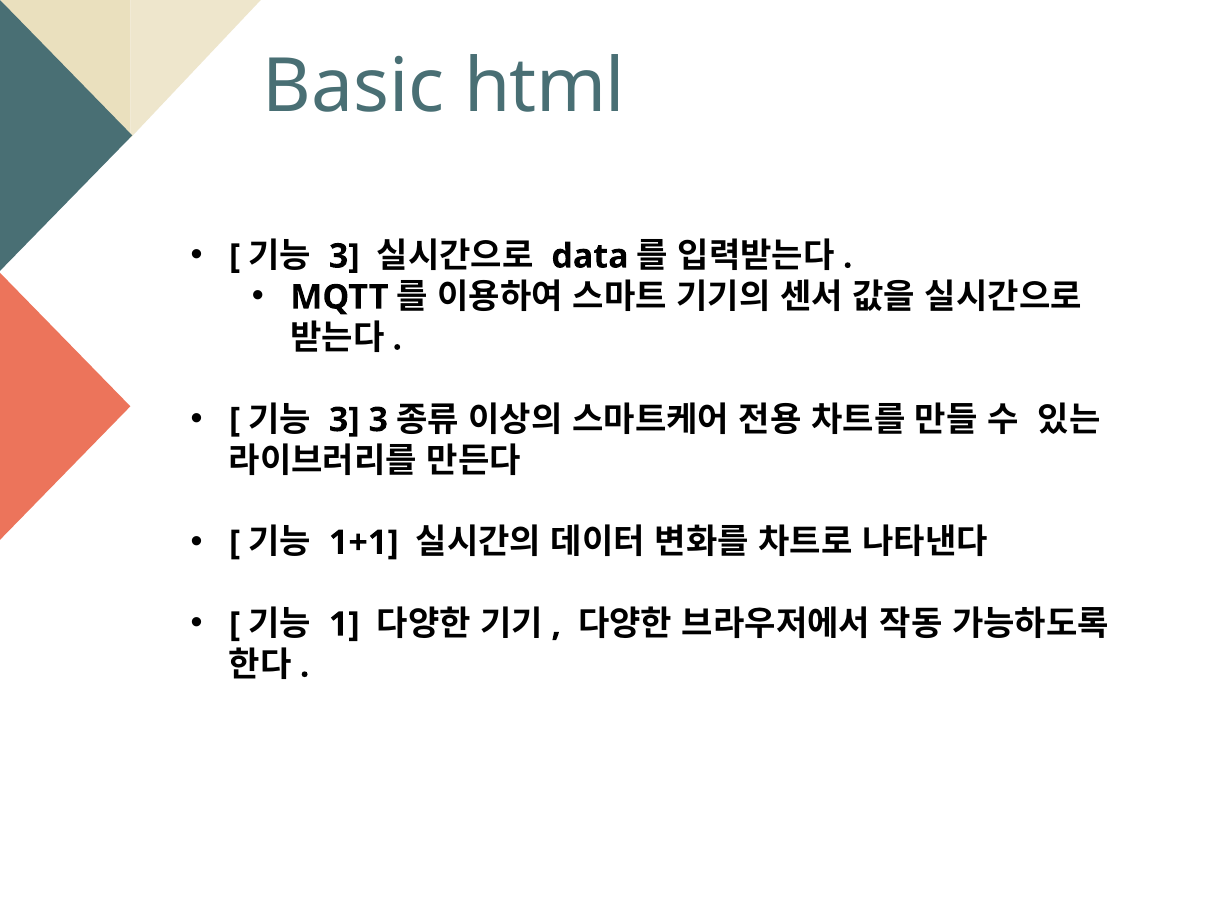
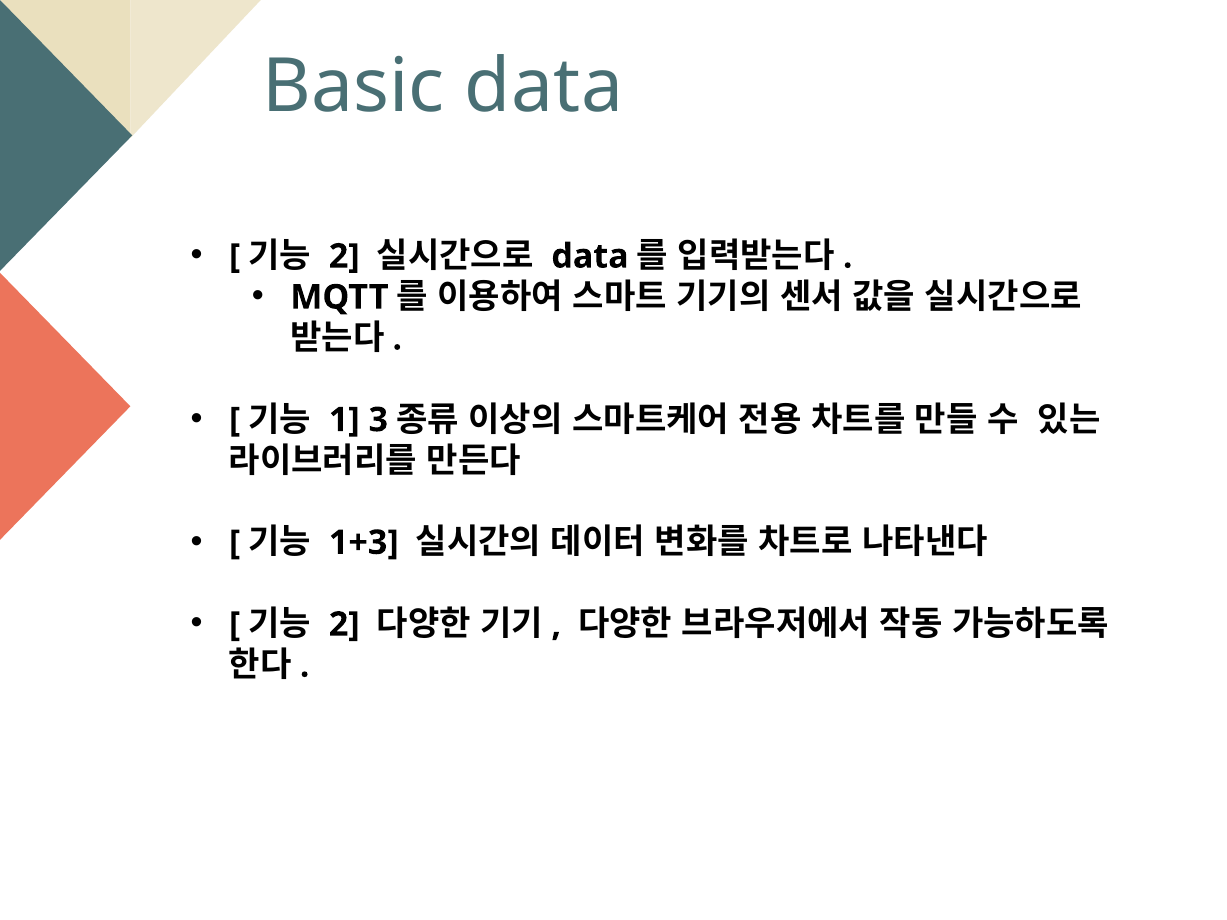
Basic html: html -> data (544, 87)
3: 3 -> 2 (344, 256)
3: 3 -> 1 (344, 420)
1+1: 1+1 -> 1+3 (364, 543)
1: 1 -> 2 (344, 625)
